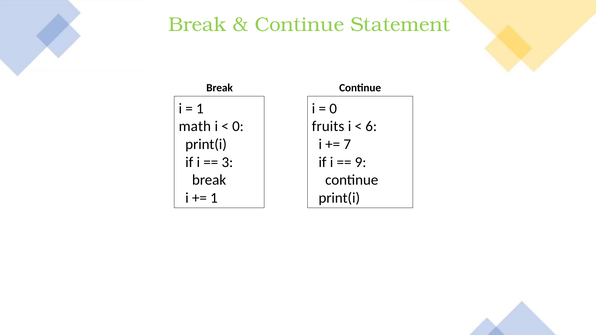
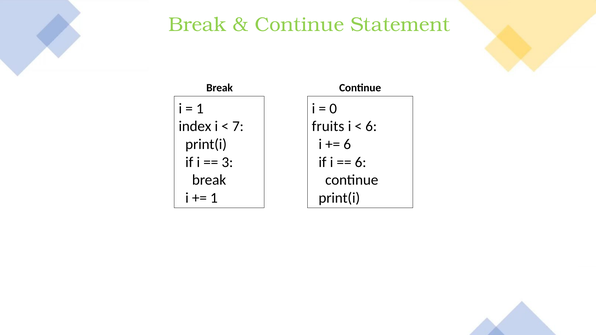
math: math -> index (195, 126)
0: 0 -> 7 (238, 126)
7: 7 -> 6 (347, 144)
9: 9 -> 6 (361, 162)
